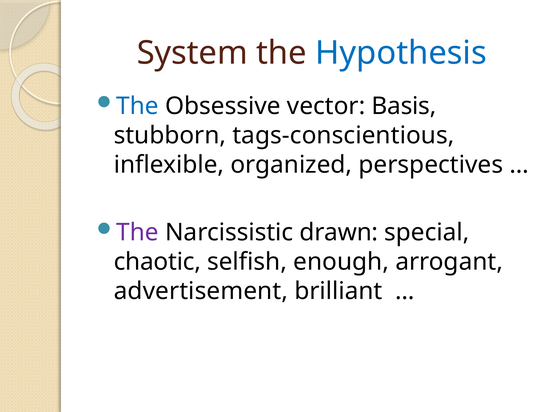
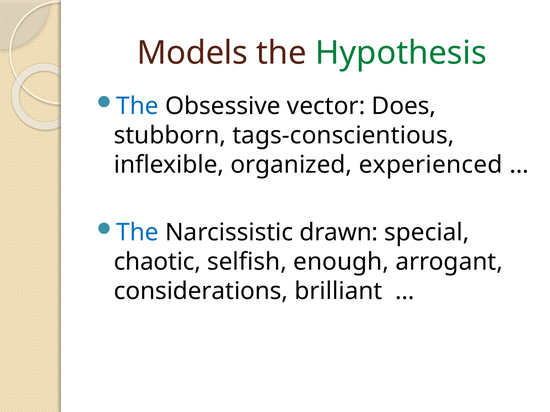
System: System -> Models (192, 53)
Hypothesis colour: blue -> green (401, 53)
Basis: Basis -> Does (404, 106)
perspectives: perspectives -> experienced (431, 165)
The colour: purple -> blue (137, 233)
advertisement: advertisement -> considerations (201, 291)
